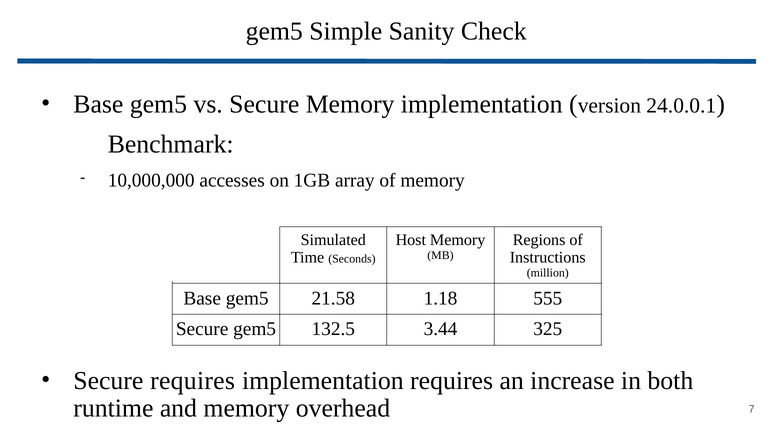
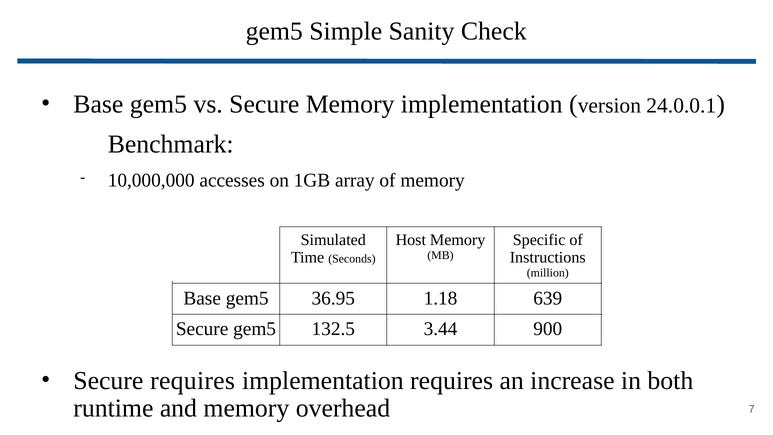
Regions: Regions -> Specific (539, 240)
21.58: 21.58 -> 36.95 (333, 298)
555: 555 -> 639 (548, 298)
325: 325 -> 900 (548, 329)
